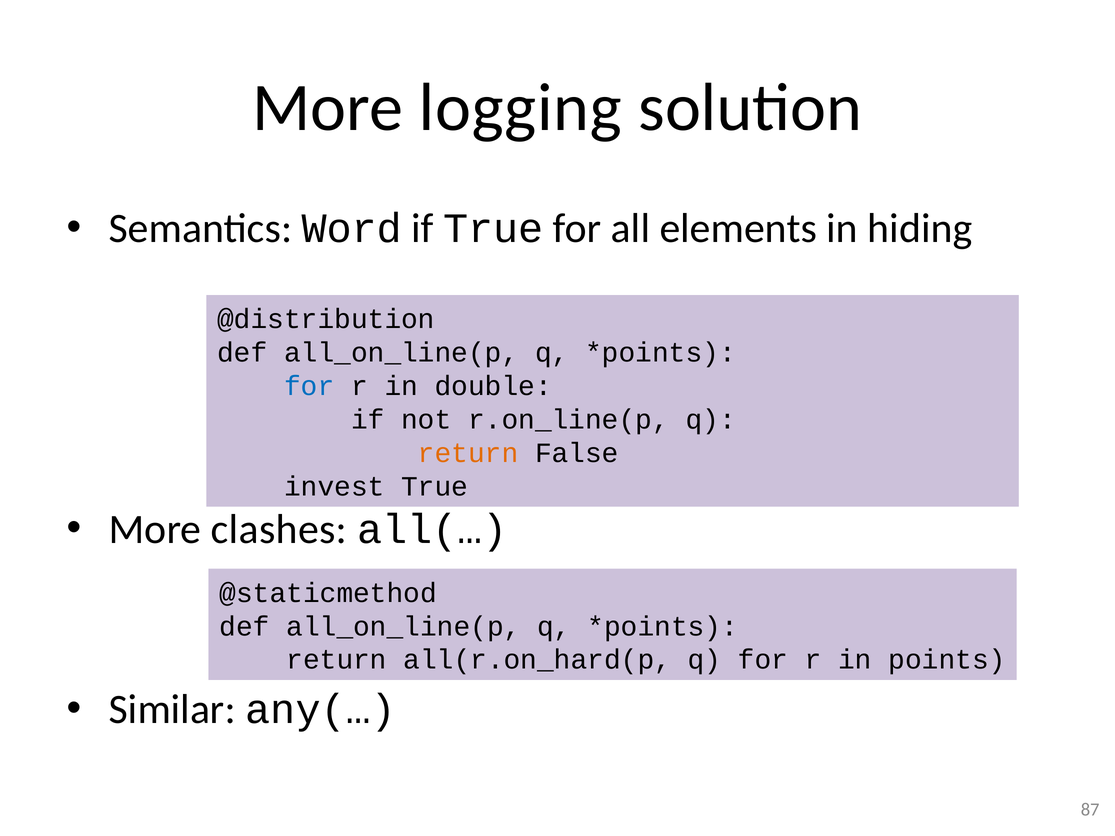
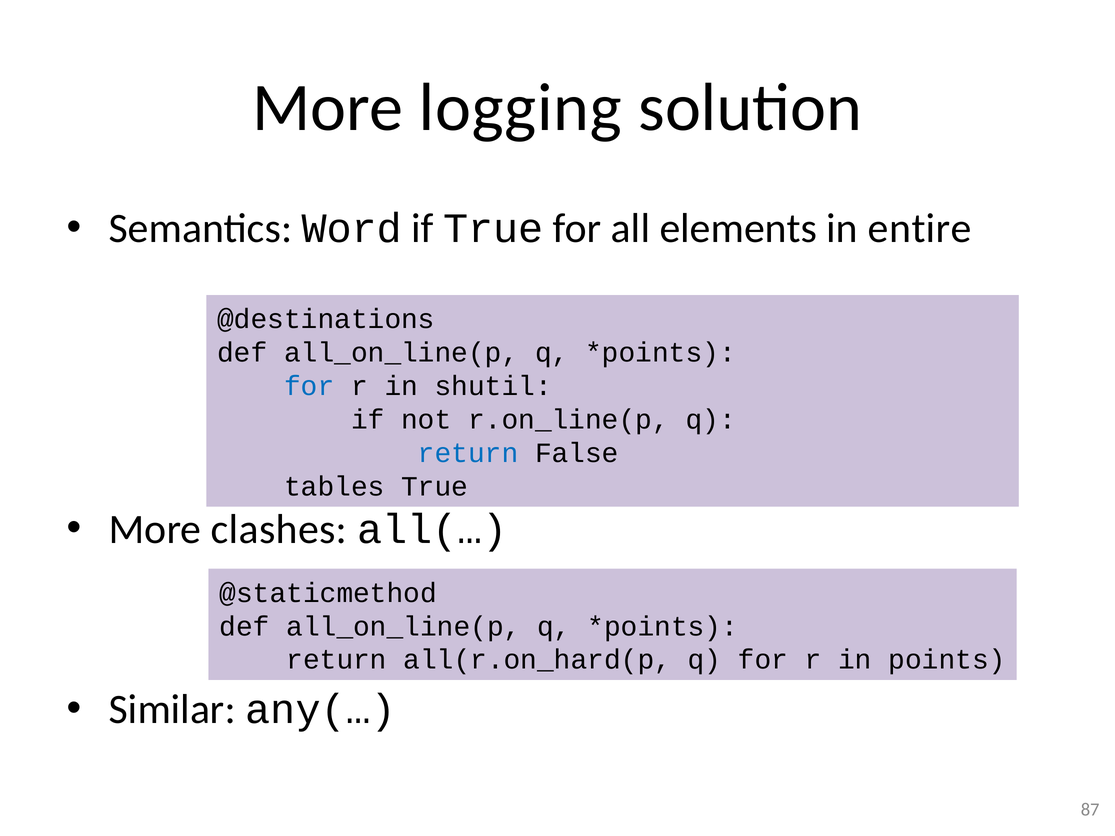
hiding: hiding -> entire (920, 229)
@distribution: @distribution -> @destinations (326, 319)
double: double -> shutil (493, 386)
return colour: orange -> blue (468, 453)
invest: invest -> tables (334, 487)
